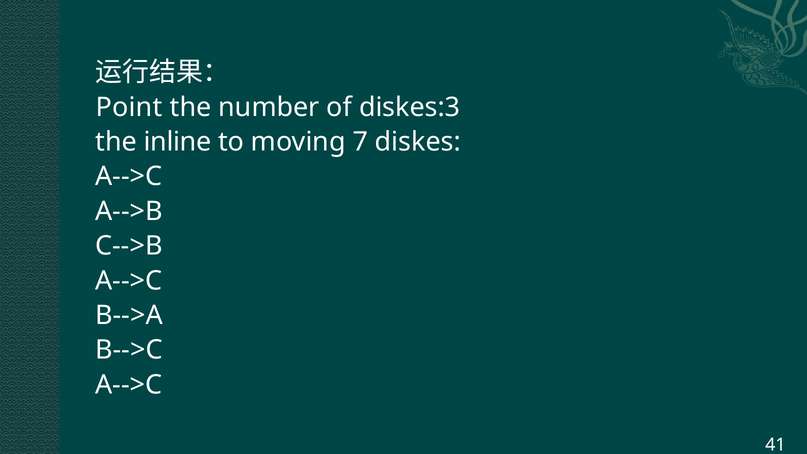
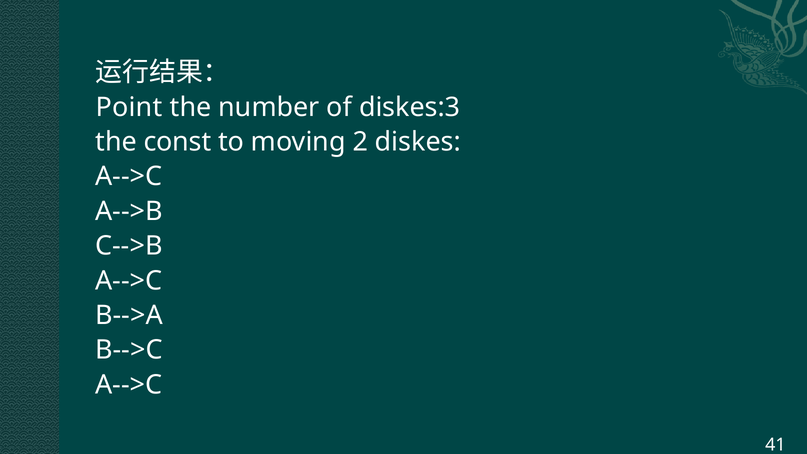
inline: inline -> const (178, 142)
7: 7 -> 2 (360, 142)
